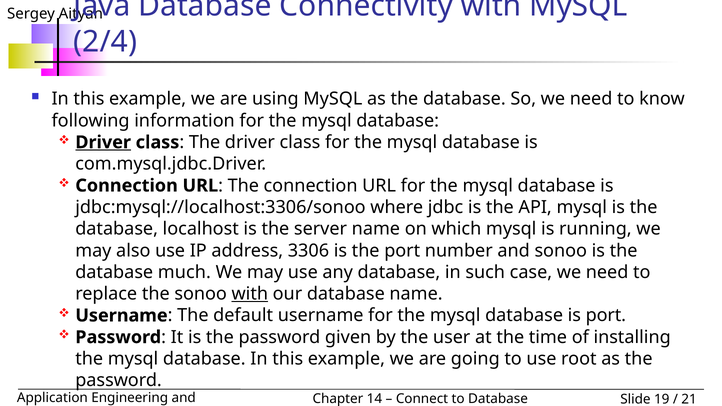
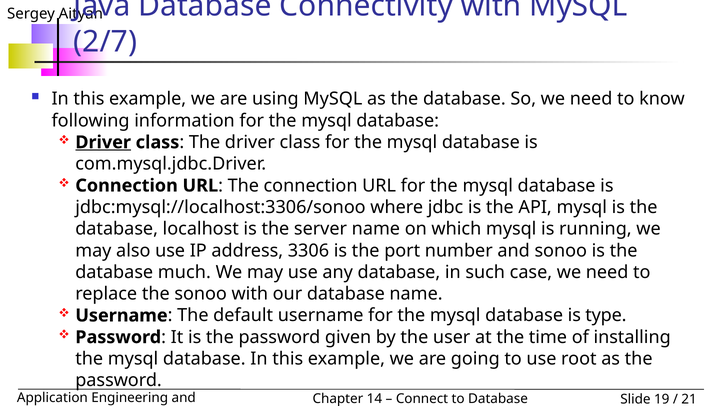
2/4: 2/4 -> 2/7 (105, 42)
with underline: present -> none (250, 294)
is port: port -> type (606, 316)
